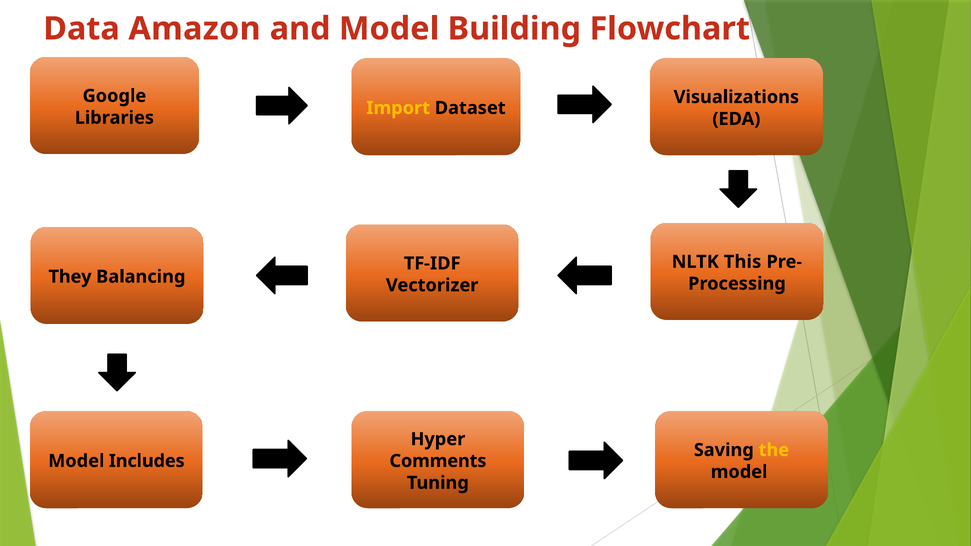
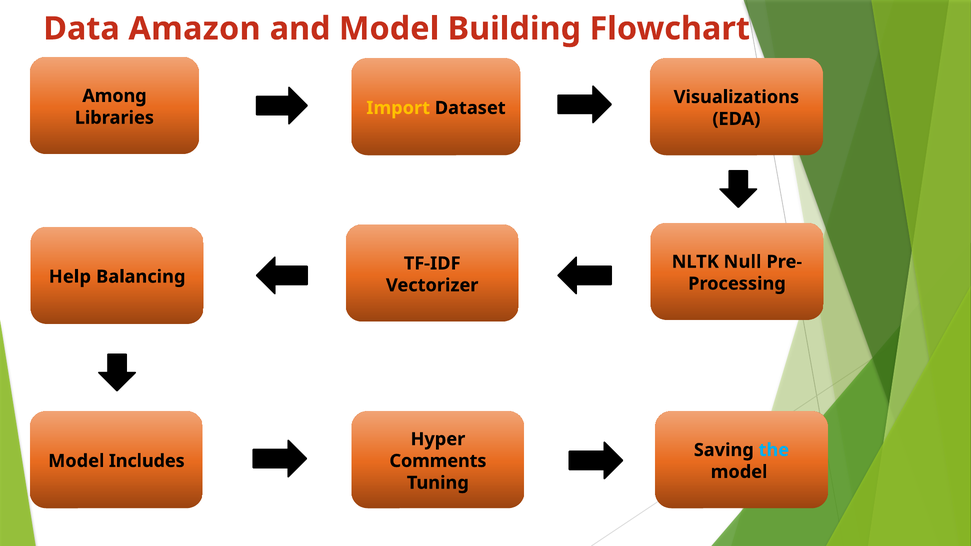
Google: Google -> Among (114, 96)
This: This -> Null (743, 262)
They: They -> Help (70, 277)
the colour: yellow -> light blue (774, 450)
